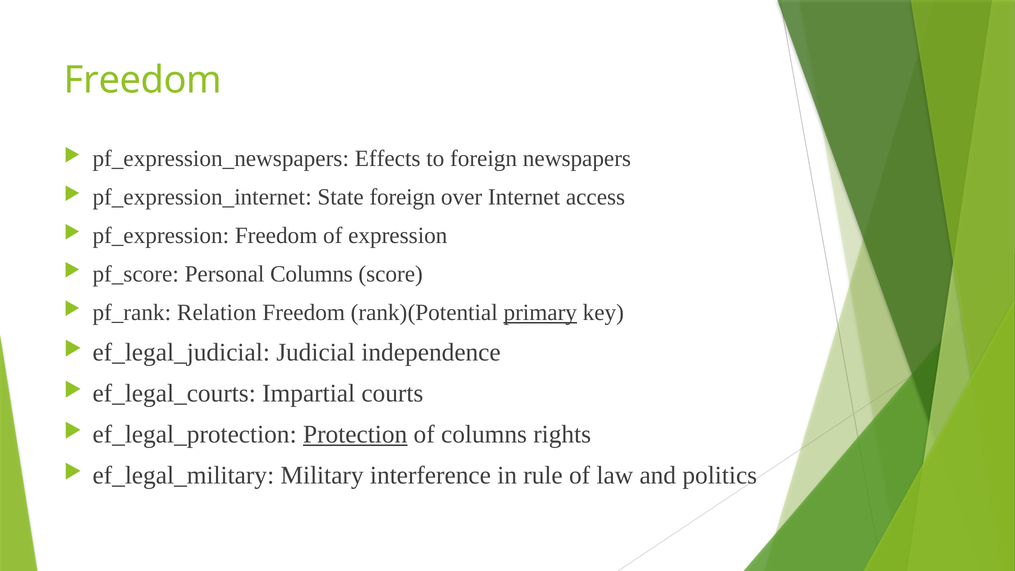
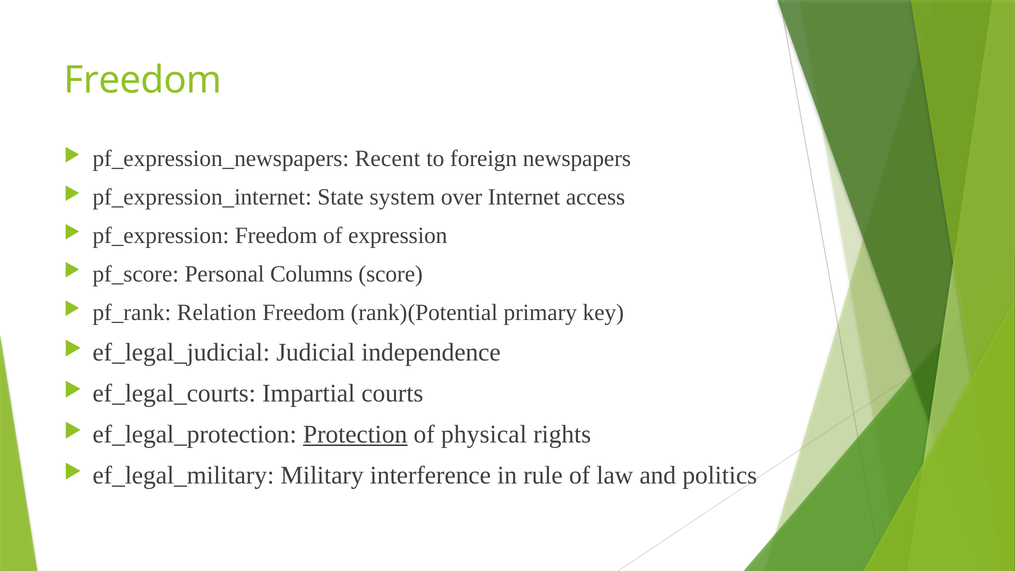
Effects: Effects -> Recent (388, 159)
State foreign: foreign -> system (402, 197)
primary underline: present -> none (540, 313)
of columns: columns -> physical (484, 434)
